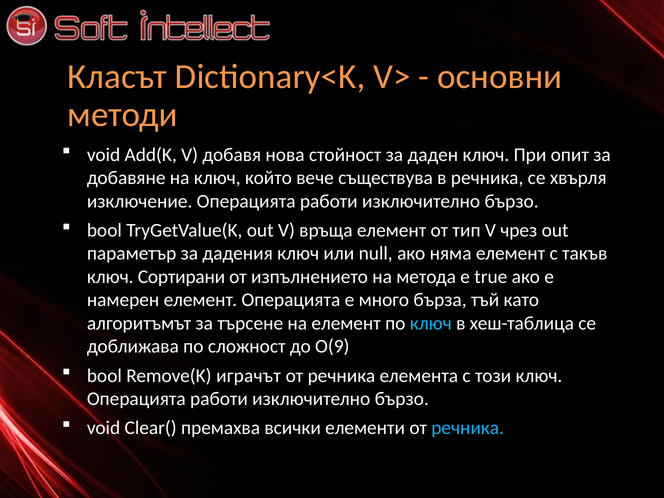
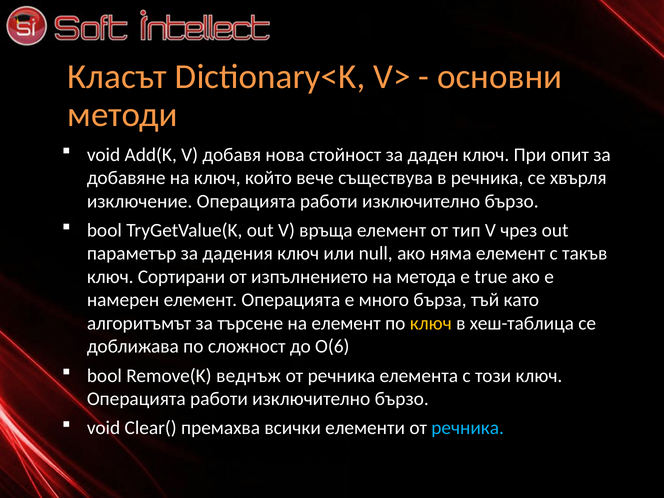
ключ colour: light blue -> yellow (431, 323)
O(9: O(9 -> O(6 (332, 346)
играчът: играчът -> веднъж (249, 376)
